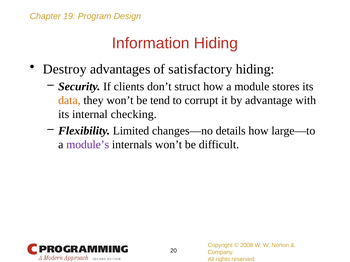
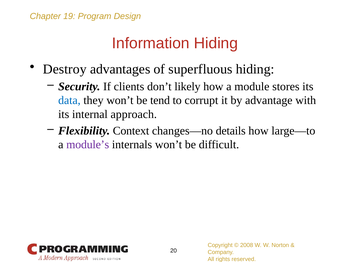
satisfactory: satisfactory -> superfluous (200, 69)
struct: struct -> likely (187, 87)
data colour: orange -> blue (69, 101)
checking: checking -> approach (134, 115)
Limited: Limited -> Context (131, 131)
